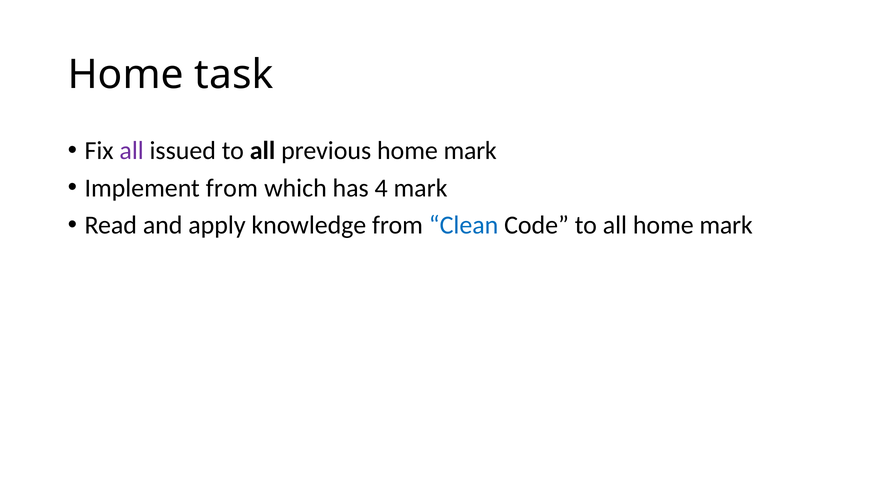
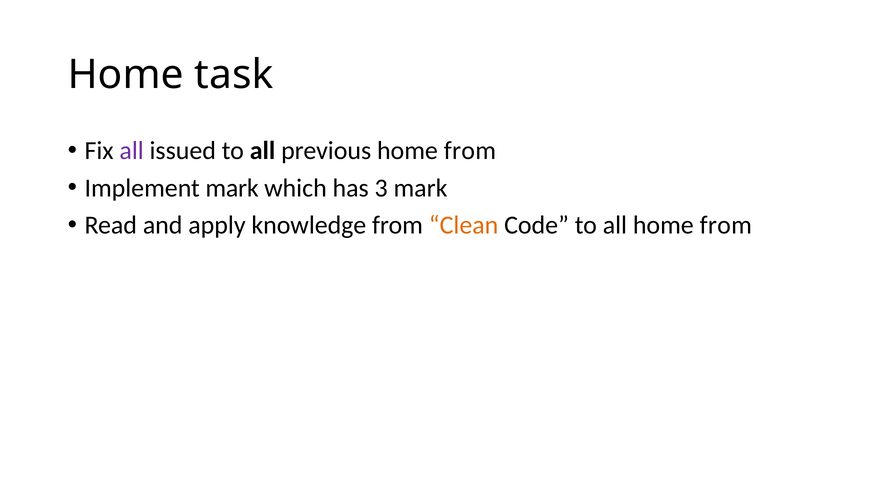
previous home mark: mark -> from (470, 150)
Implement from: from -> mark (232, 188)
4: 4 -> 3 (381, 188)
Clean colour: blue -> orange (464, 225)
all home mark: mark -> from (726, 225)
